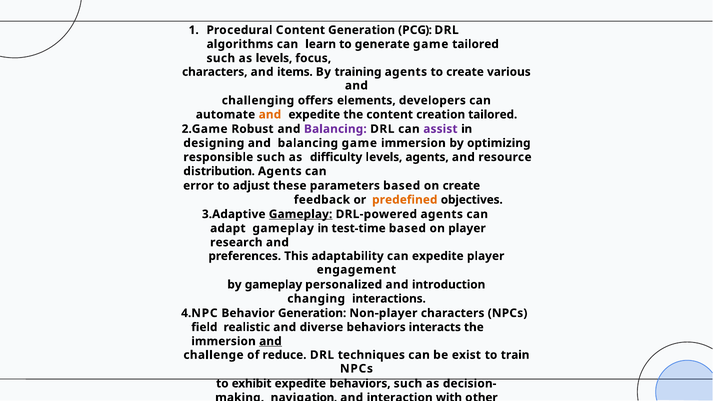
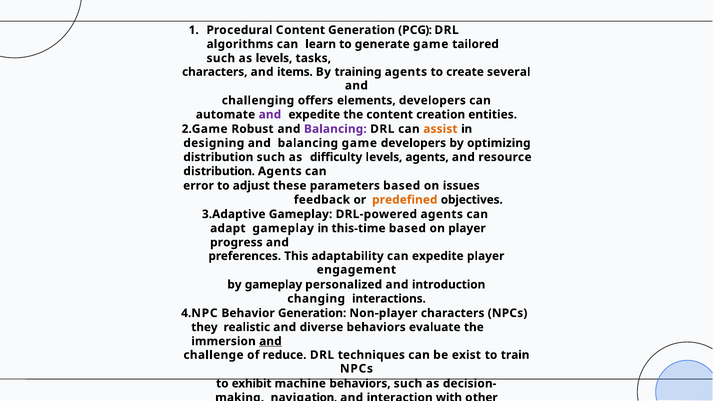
focus: focus -> tasks (313, 58)
various: various -> several (509, 72)
and colour: orange -> purple (270, 115)
creation tailored: tailored -> entities (493, 115)
assist colour: purple -> orange (440, 129)
game immersion: immersion -> developers (413, 143)
responsible: responsible -> distribution (218, 157)
on create: create -> issues (461, 186)
Gameplay underline: present -> none (301, 214)
test-time: test-time -> this-time (359, 228)
research: research -> progress (236, 243)
ﬁeld: ﬁeld -> they (204, 327)
behaviors interacts: interacts -> evaluate (435, 327)
exhibit expedite: expedite -> machine (300, 384)
